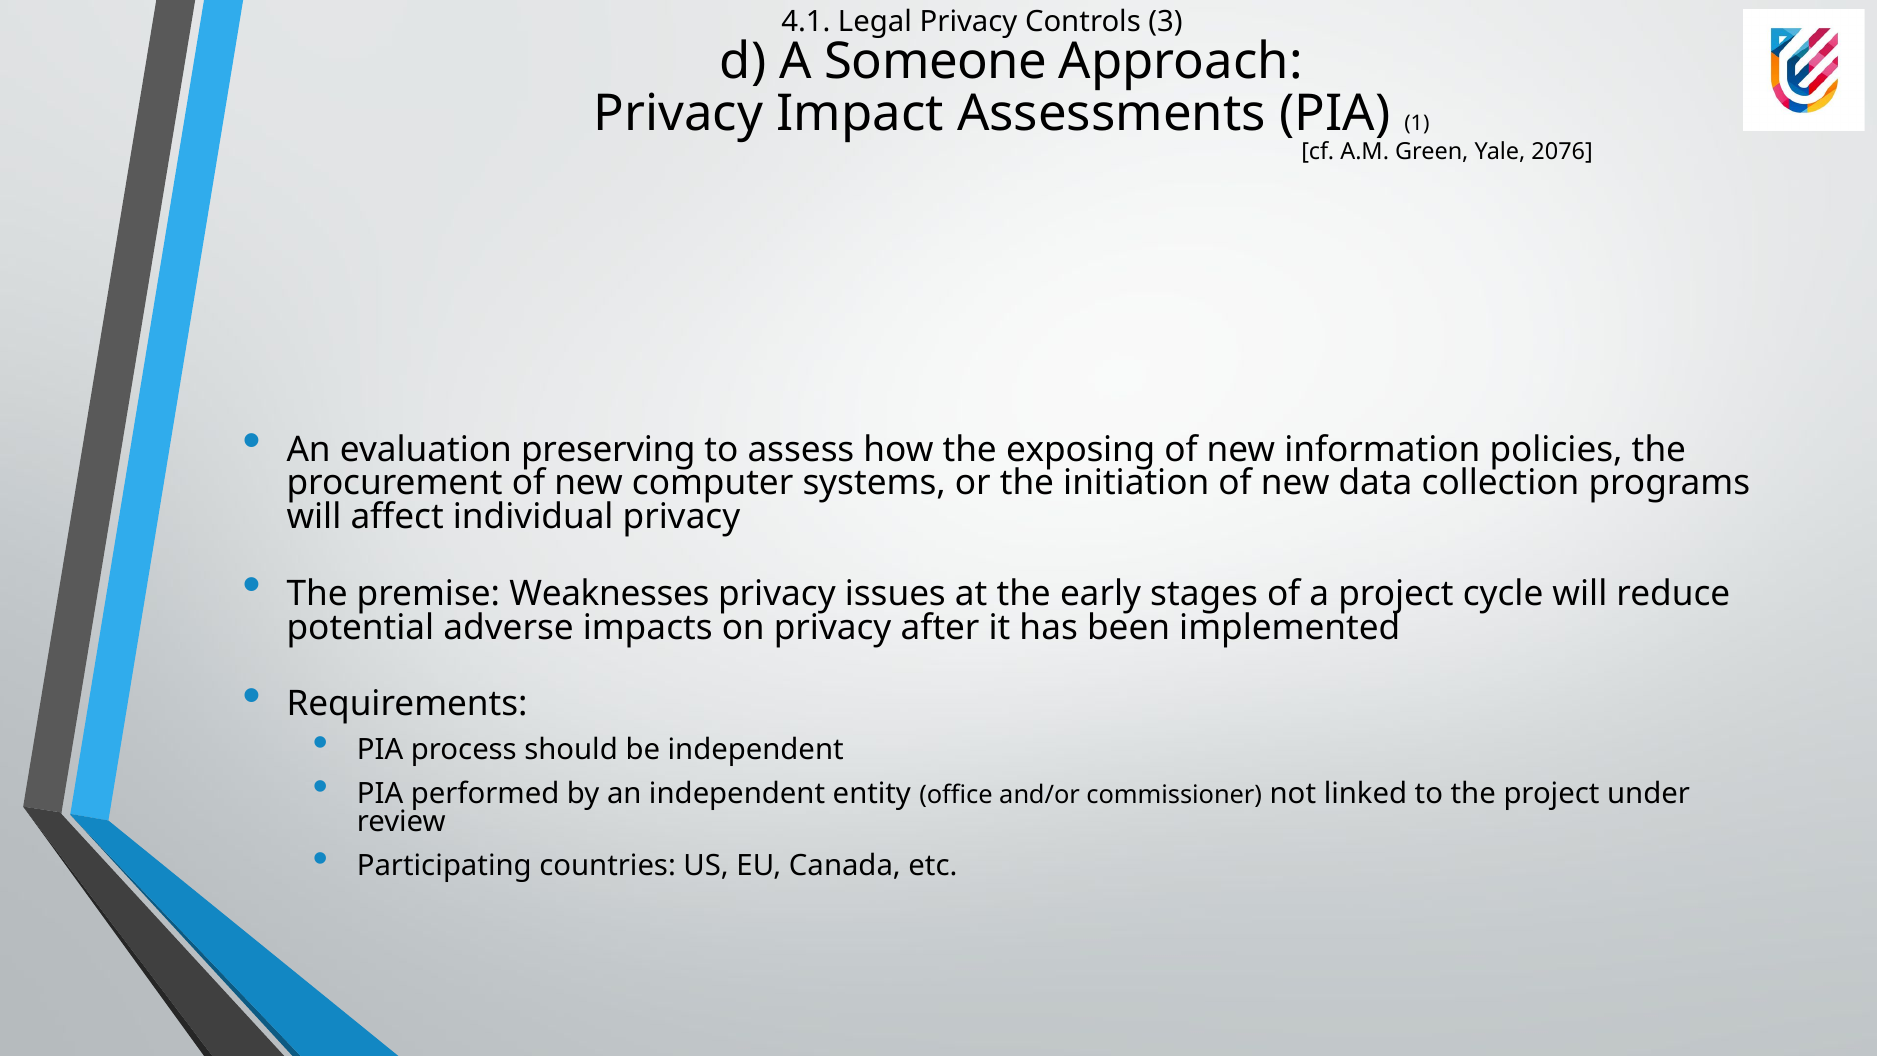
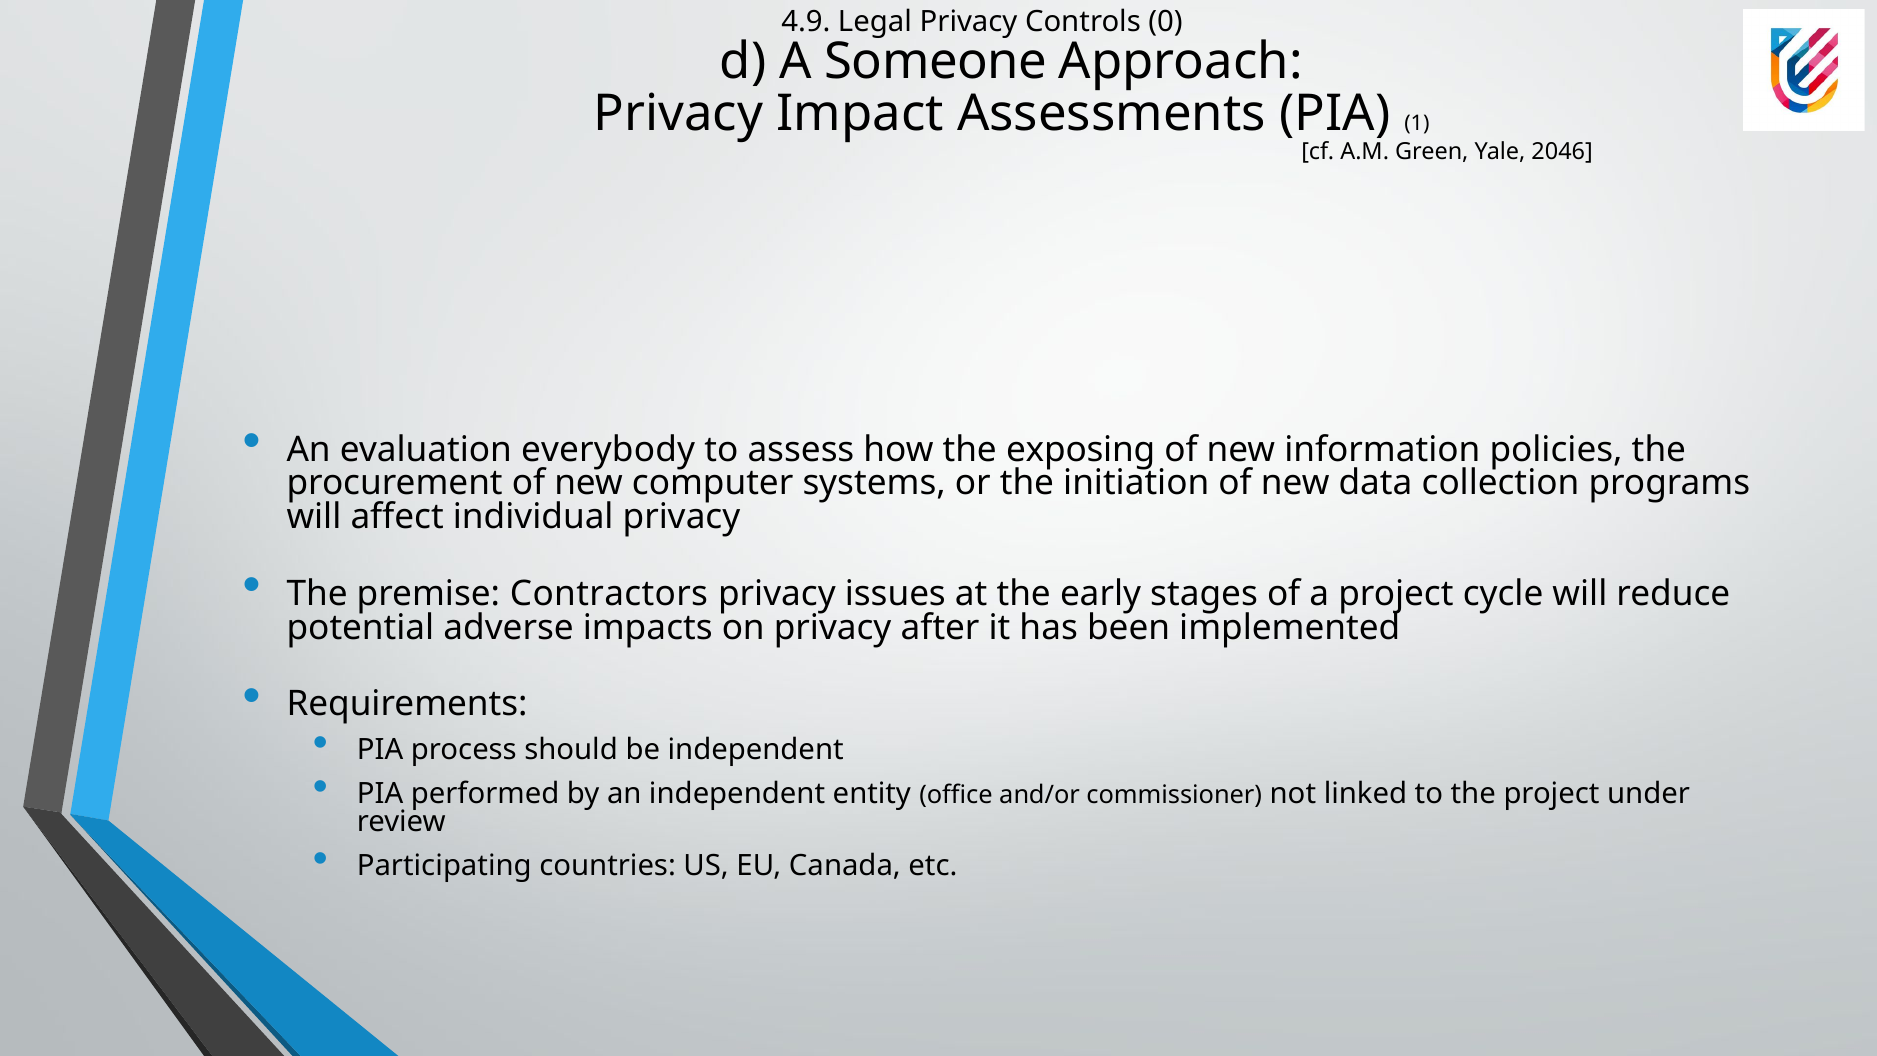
4.1: 4.1 -> 4.9 (806, 22)
3: 3 -> 0 (1166, 22)
2076: 2076 -> 2046 (1562, 152)
preserving: preserving -> everybody (608, 449)
Weaknesses: Weaknesses -> Contractors (609, 594)
